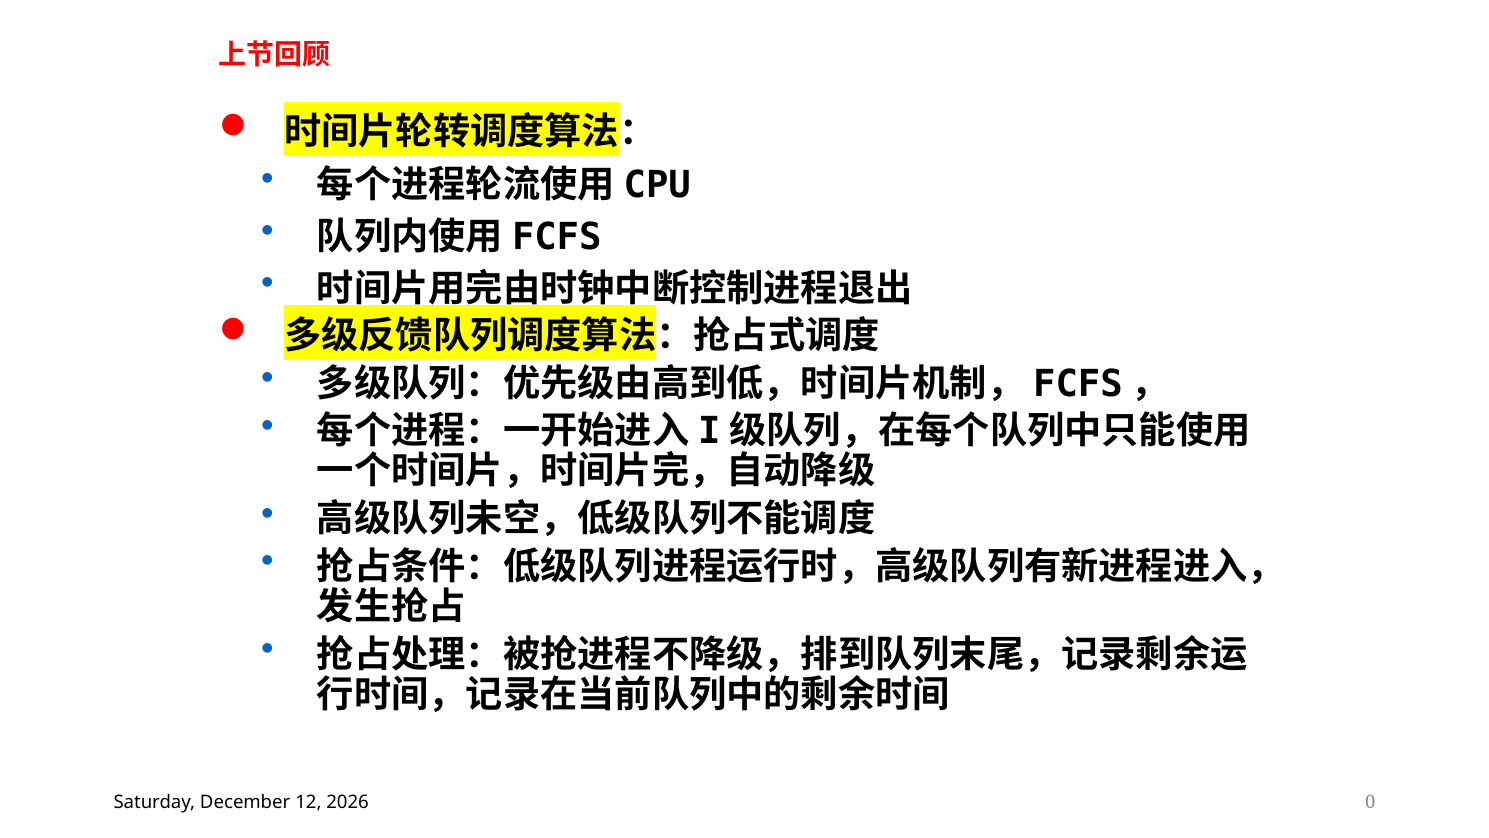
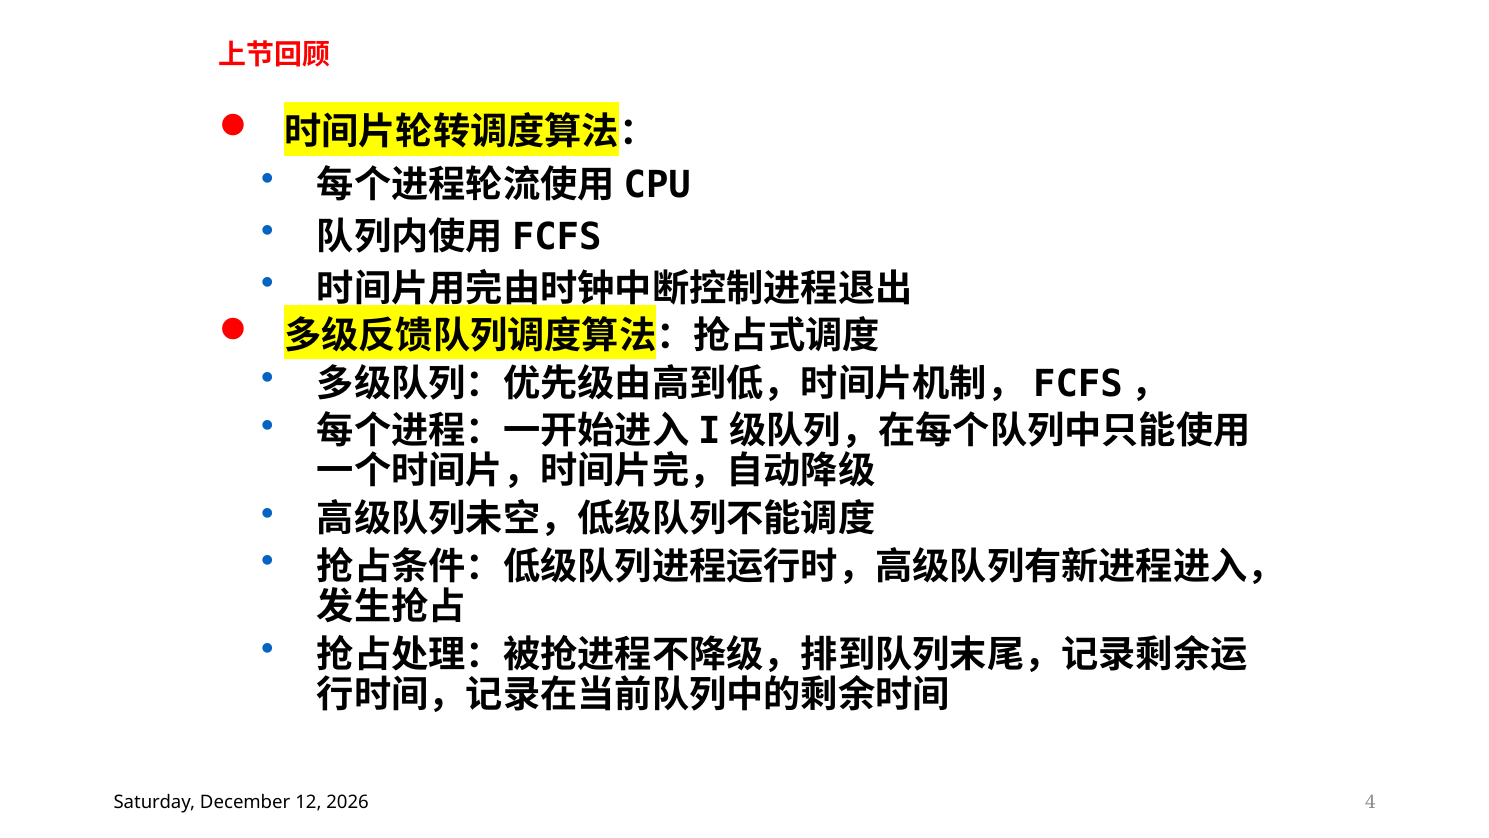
0: 0 -> 4 (1370, 802)
